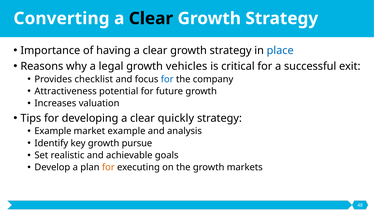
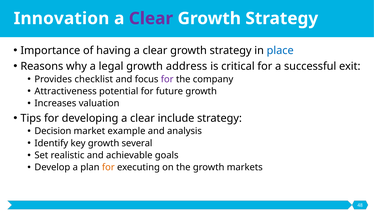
Converting: Converting -> Innovation (61, 18)
Clear colour: black -> purple (151, 18)
vehicles: vehicles -> address (187, 66)
for colour: blue -> purple (167, 79)
quickly: quickly -> include (176, 118)
Example: Example -> Decision (53, 131)
pursue: pursue -> several (137, 143)
